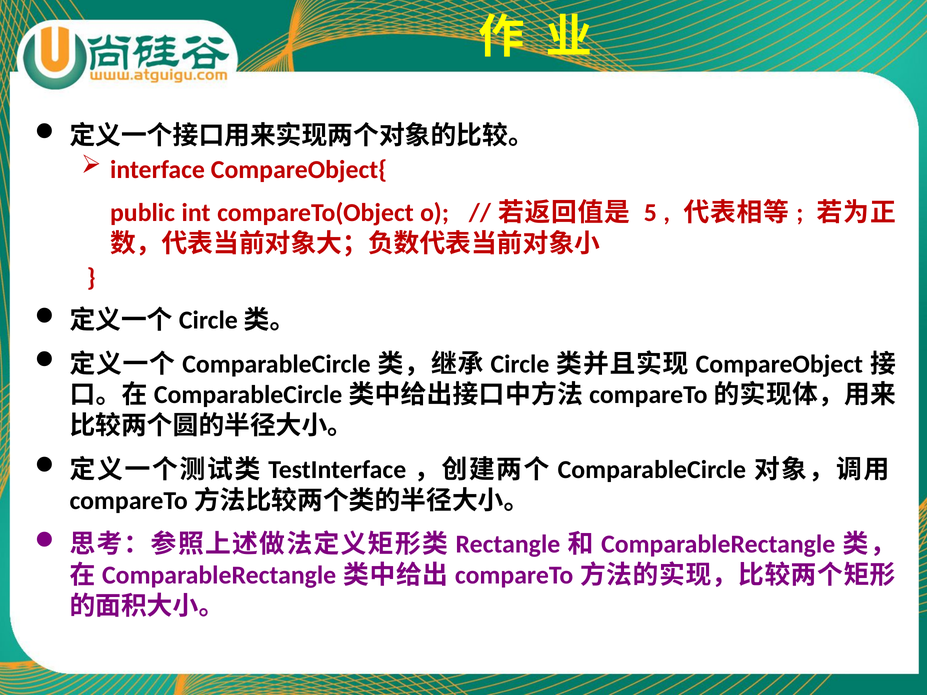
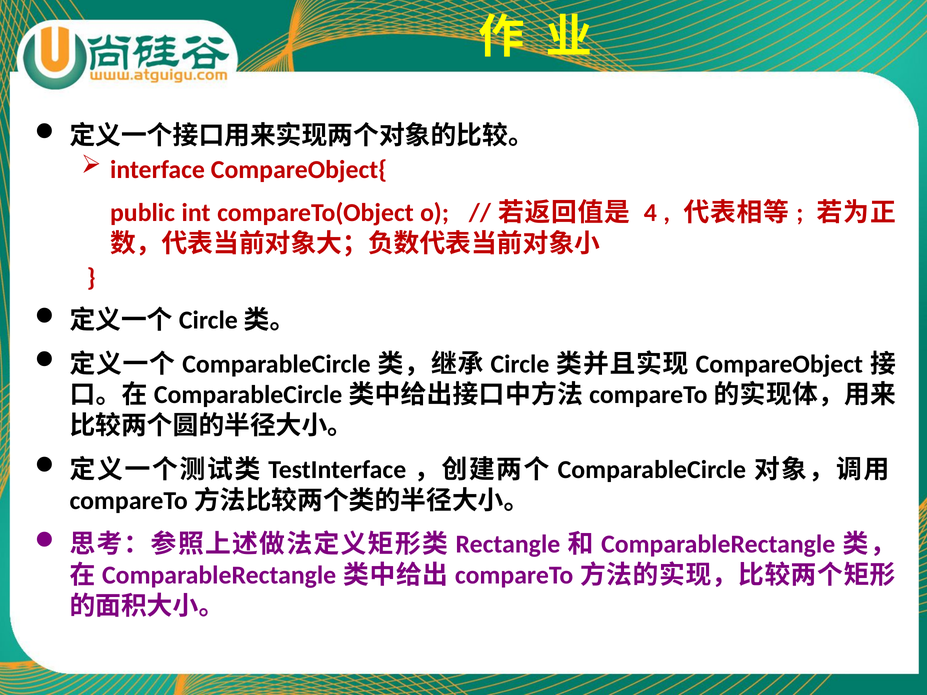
5: 5 -> 4 (650, 213)
